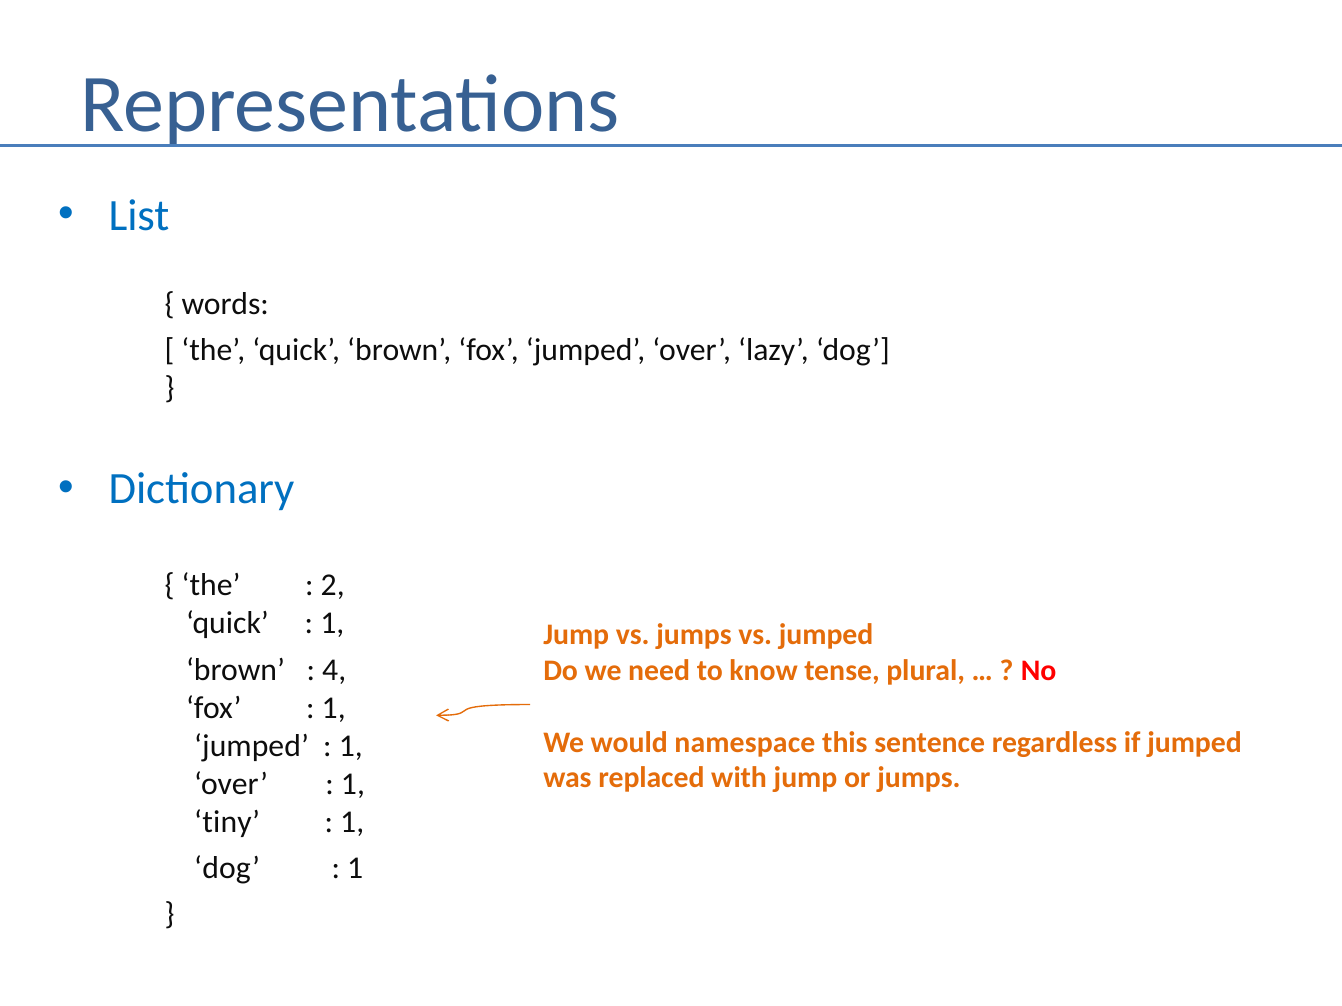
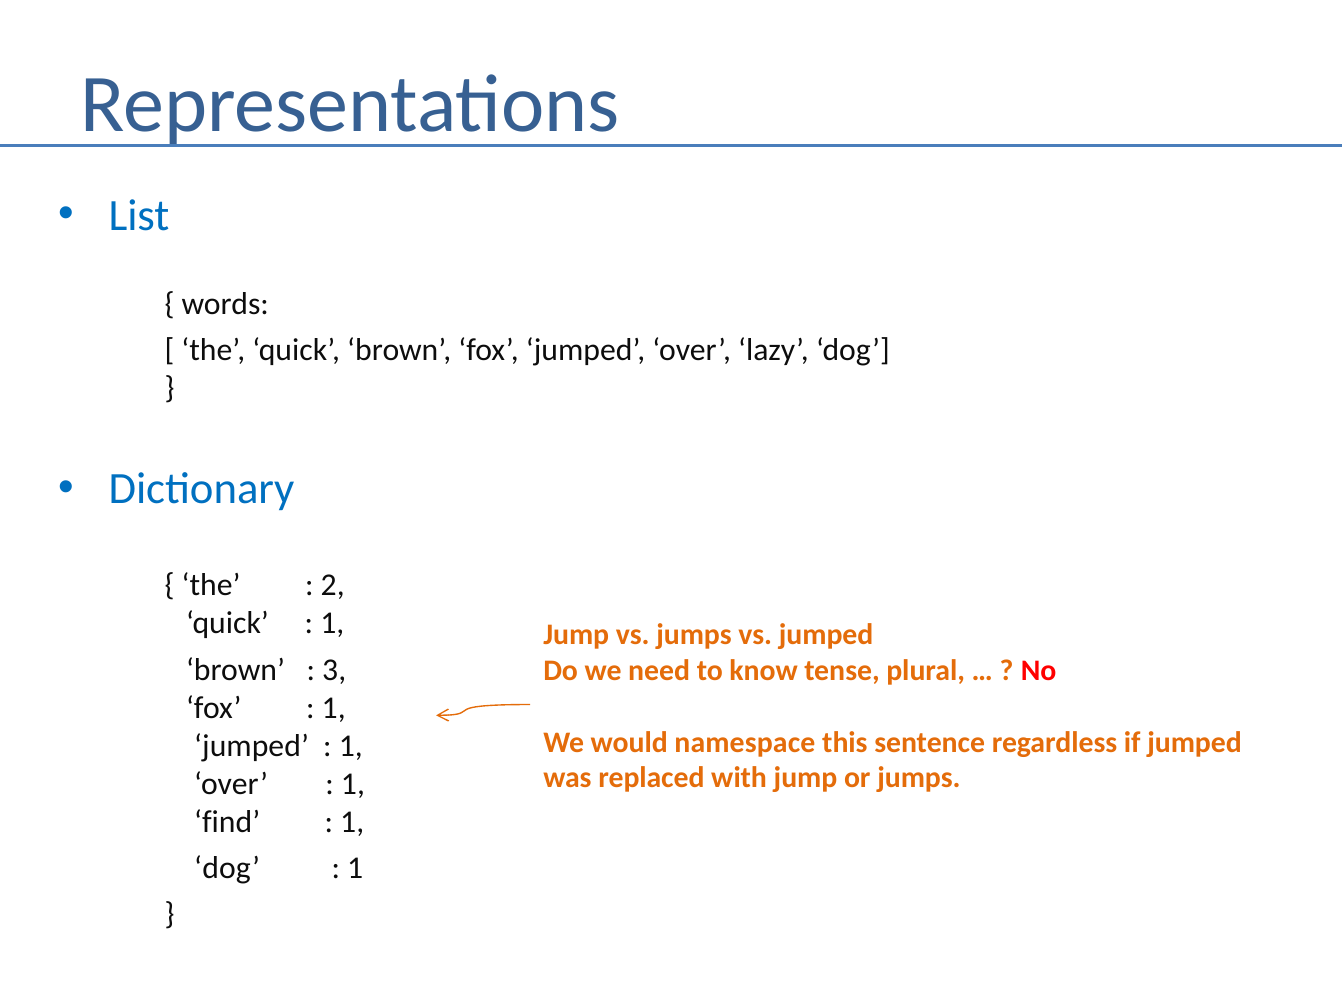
4: 4 -> 3 (334, 670)
tiny: tiny -> find (227, 822)
